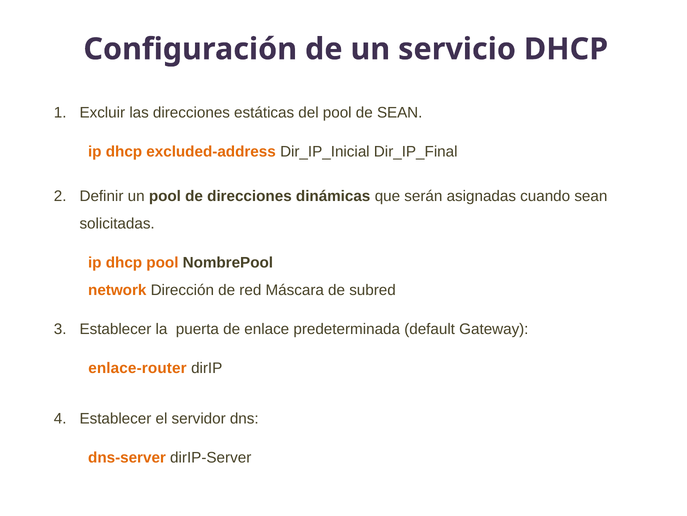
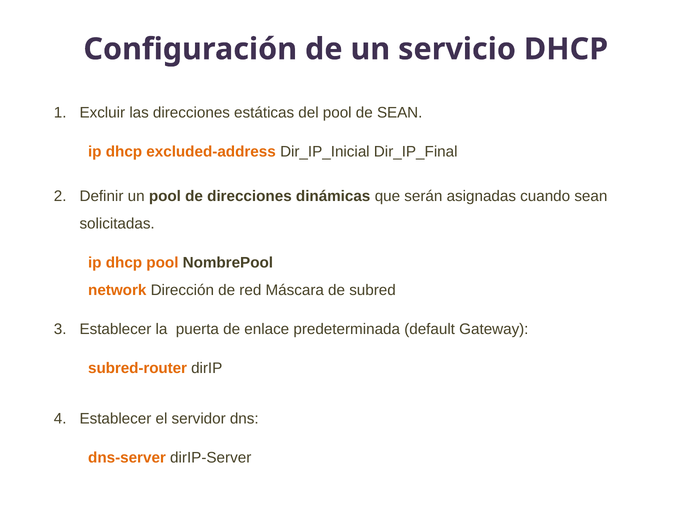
enlace-router: enlace-router -> subred-router (138, 368)
